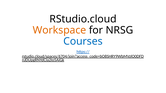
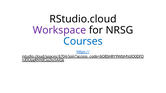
Workspace colour: orange -> purple (59, 30)
